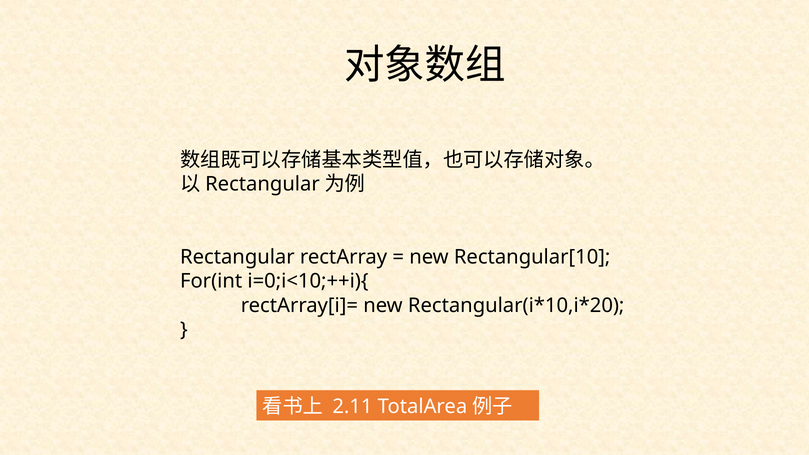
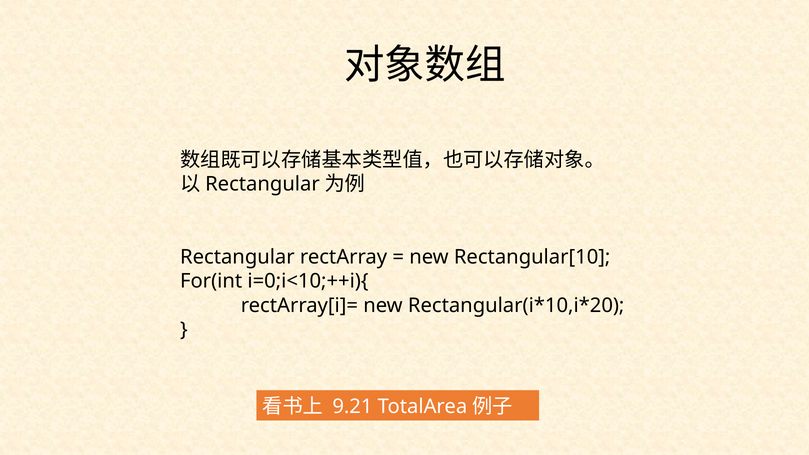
2.11: 2.11 -> 9.21 (352, 407)
